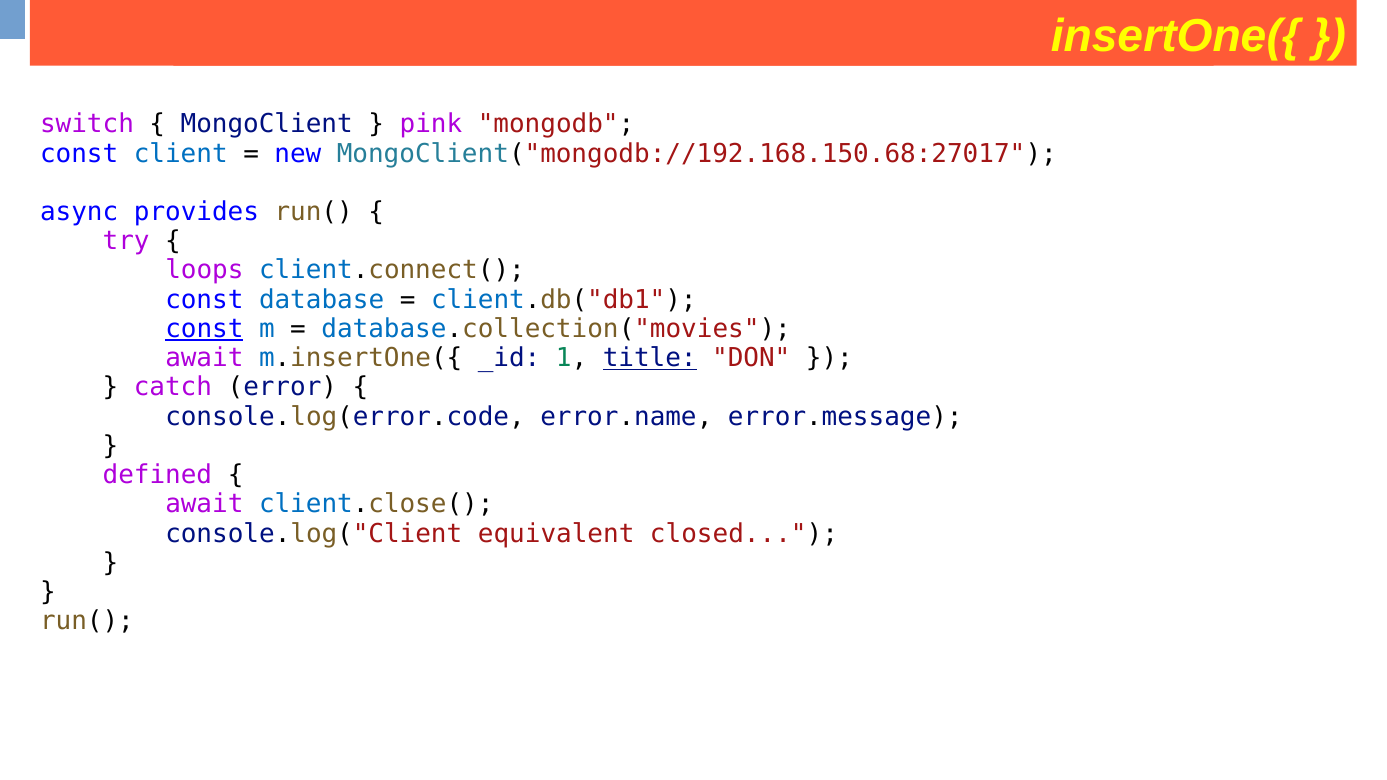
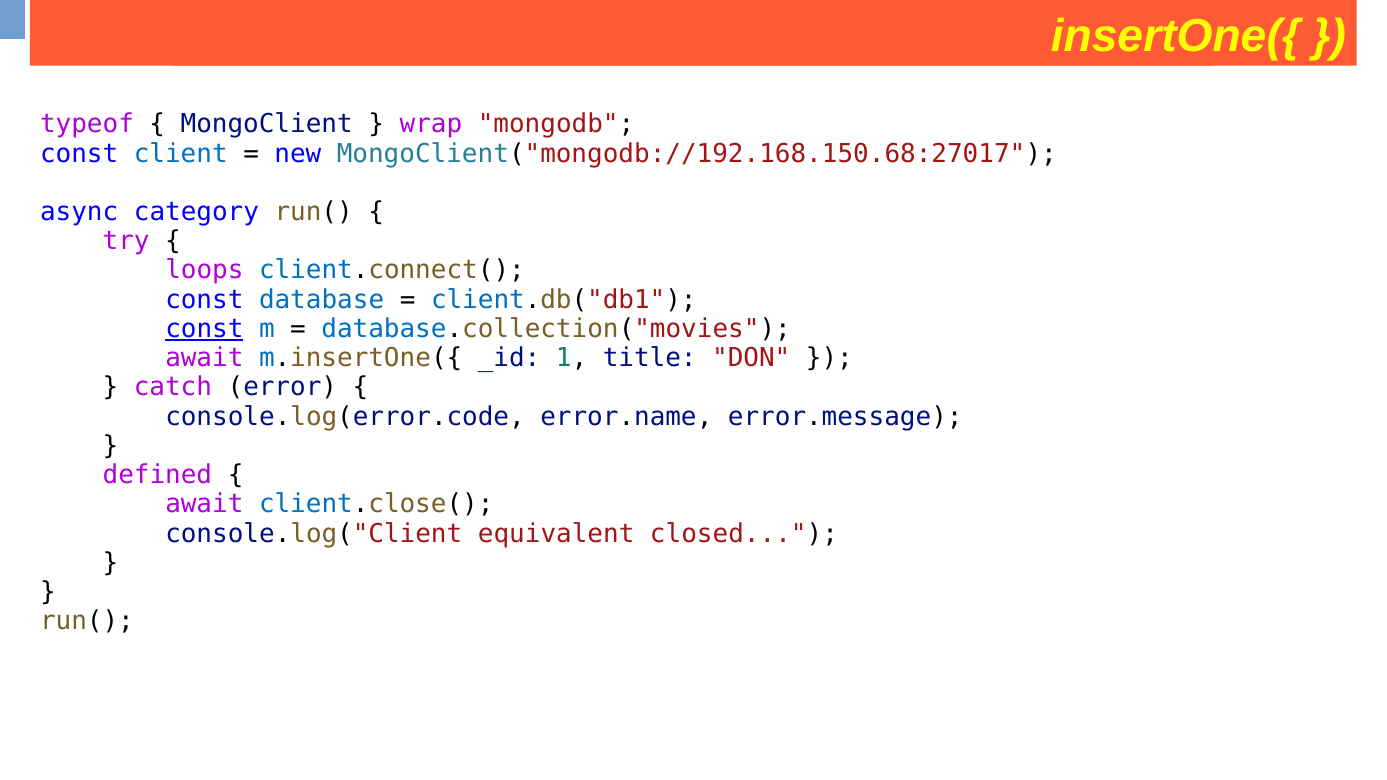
switch: switch -> typeof (87, 124)
pink: pink -> wrap (431, 124)
provides: provides -> category (196, 212)
title underline: present -> none (650, 358)
